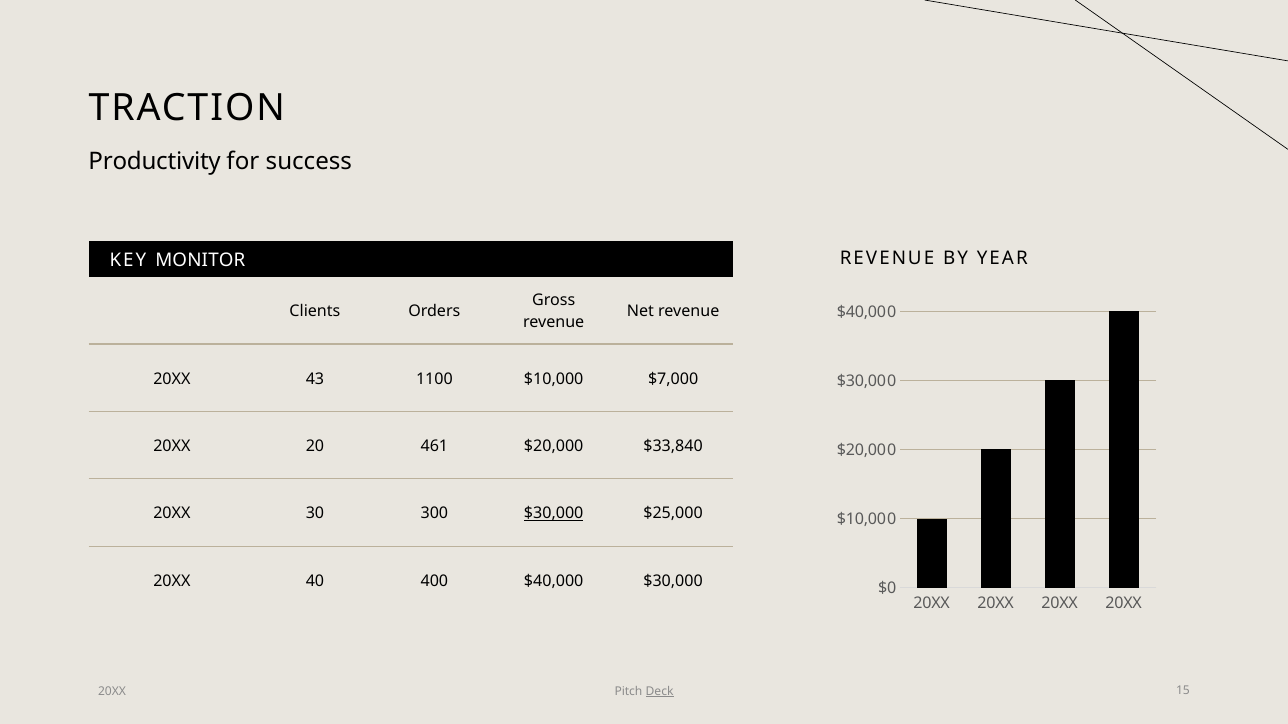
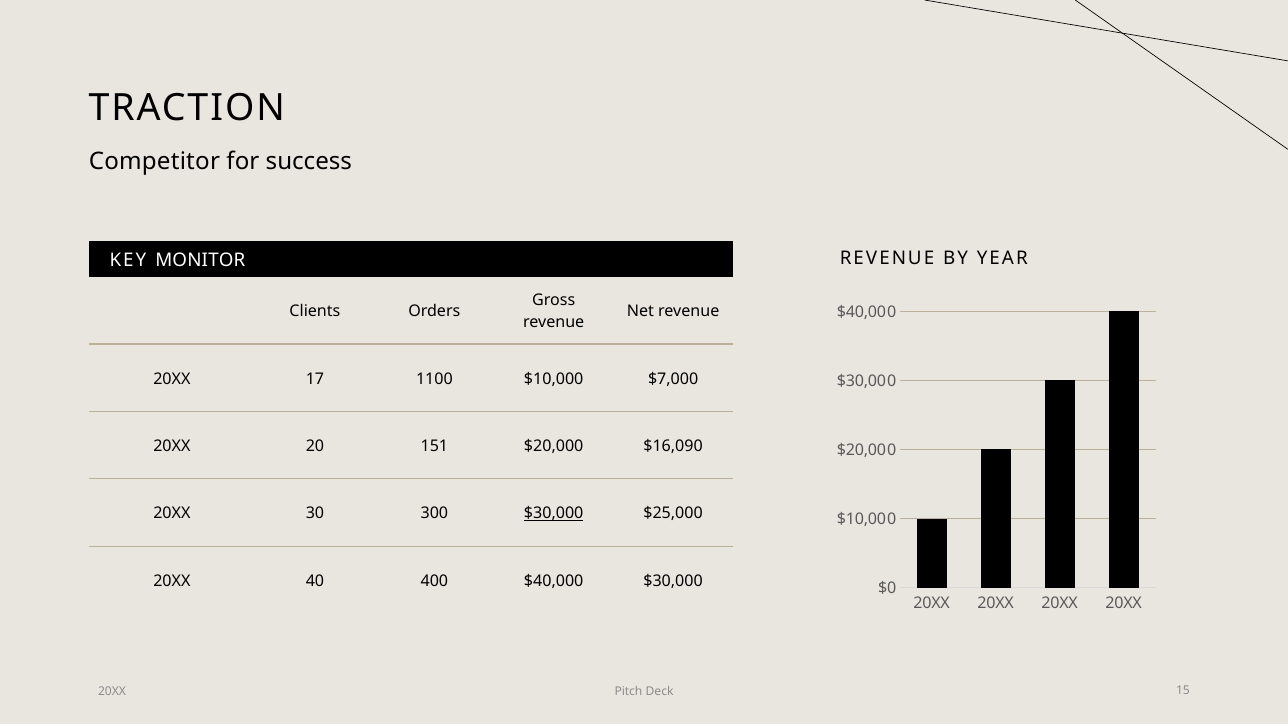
Productivity: Productivity -> Competitor (154, 162)
43: 43 -> 17 (315, 379)
461: 461 -> 151 (434, 446)
$33,840: $33,840 -> $16,090 (673, 446)
Deck underline: present -> none (660, 692)
